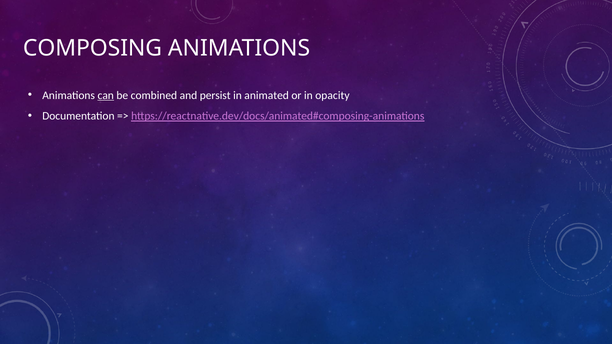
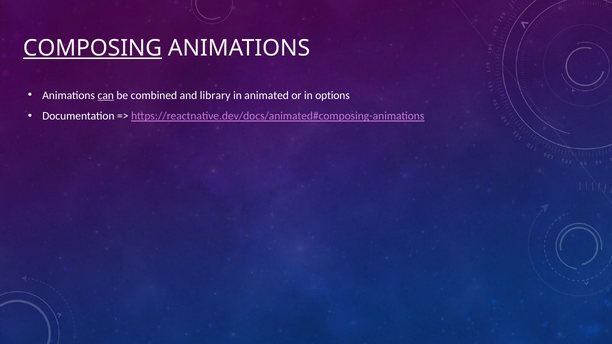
COMPOSING underline: none -> present (93, 48)
persist: persist -> library (215, 95)
opacity: opacity -> options (333, 95)
